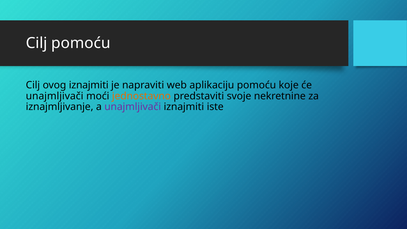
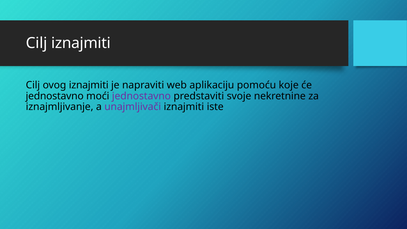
Cilj pomoću: pomoću -> iznajmiti (81, 43)
unajmljivači: unajmljivači -> jednostavno (55, 96)
jednostavno colour: orange -> purple (141, 96)
